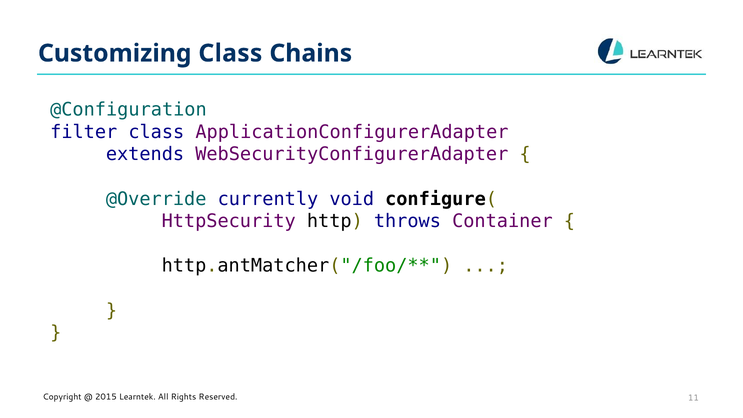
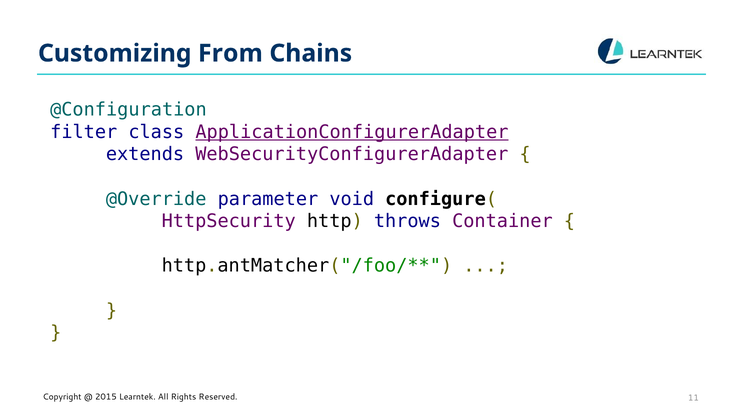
Customizing Class: Class -> From (230, 53)
ApplicationConfigurerAdapter underline: none -> present (352, 132)
currently: currently -> parameter (268, 199)
